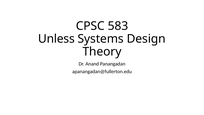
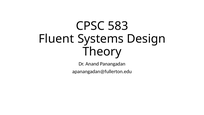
Unless: Unless -> Fluent (56, 39)
